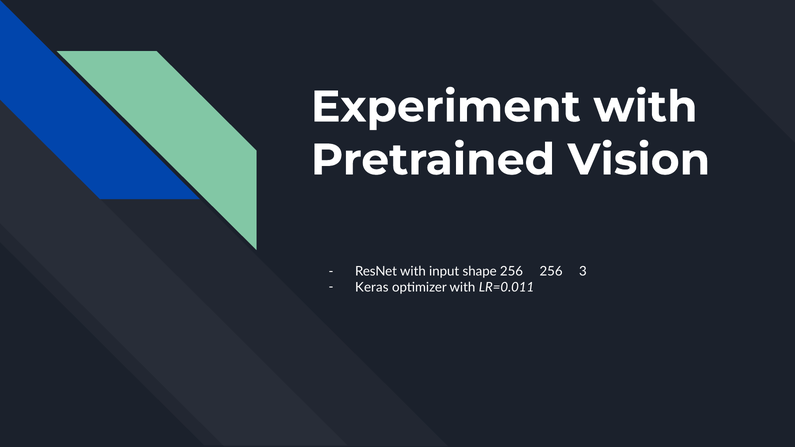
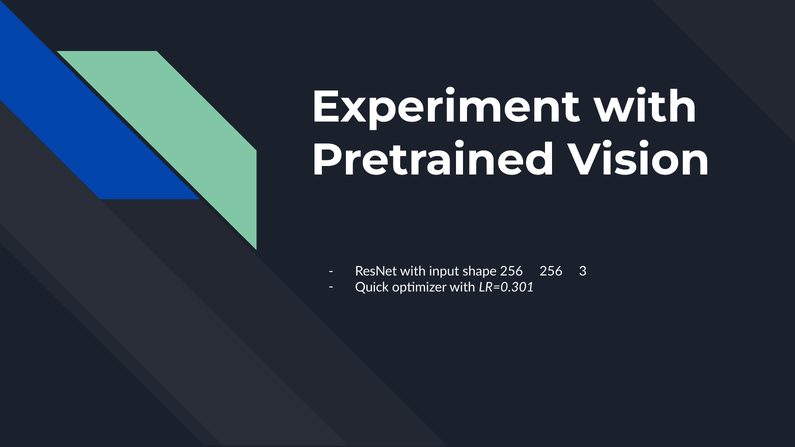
Keras: Keras -> Quick (372, 287)
LR=0.011: LR=0.011 -> LR=0.301 (507, 287)
